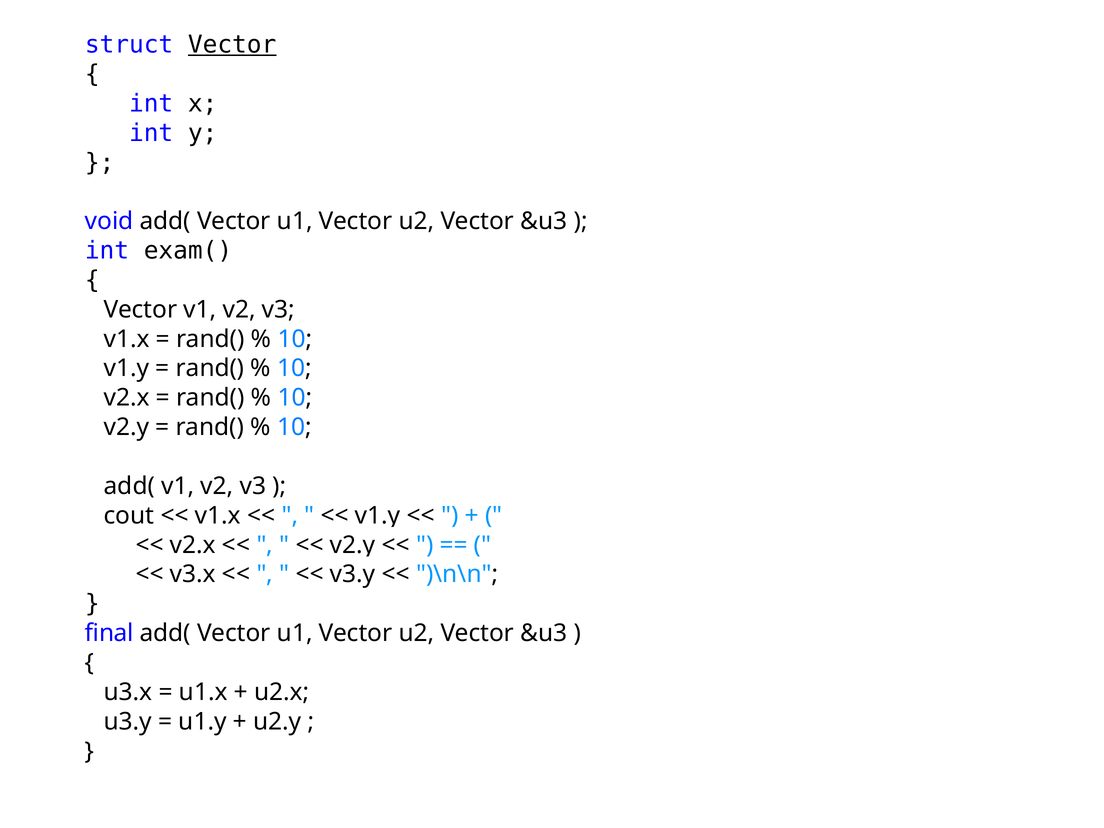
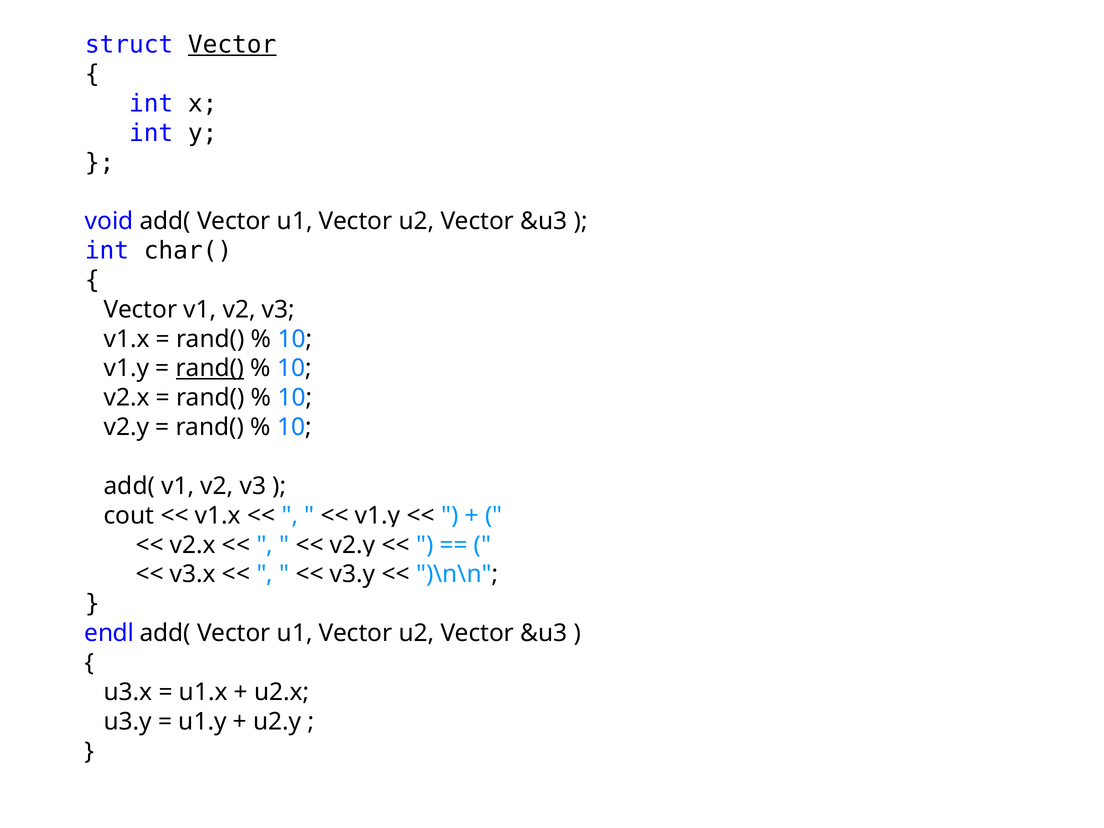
exam(: exam( -> char( (188, 251)
rand( underline: none -> present (210, 368)
final: final -> endl (109, 633)
